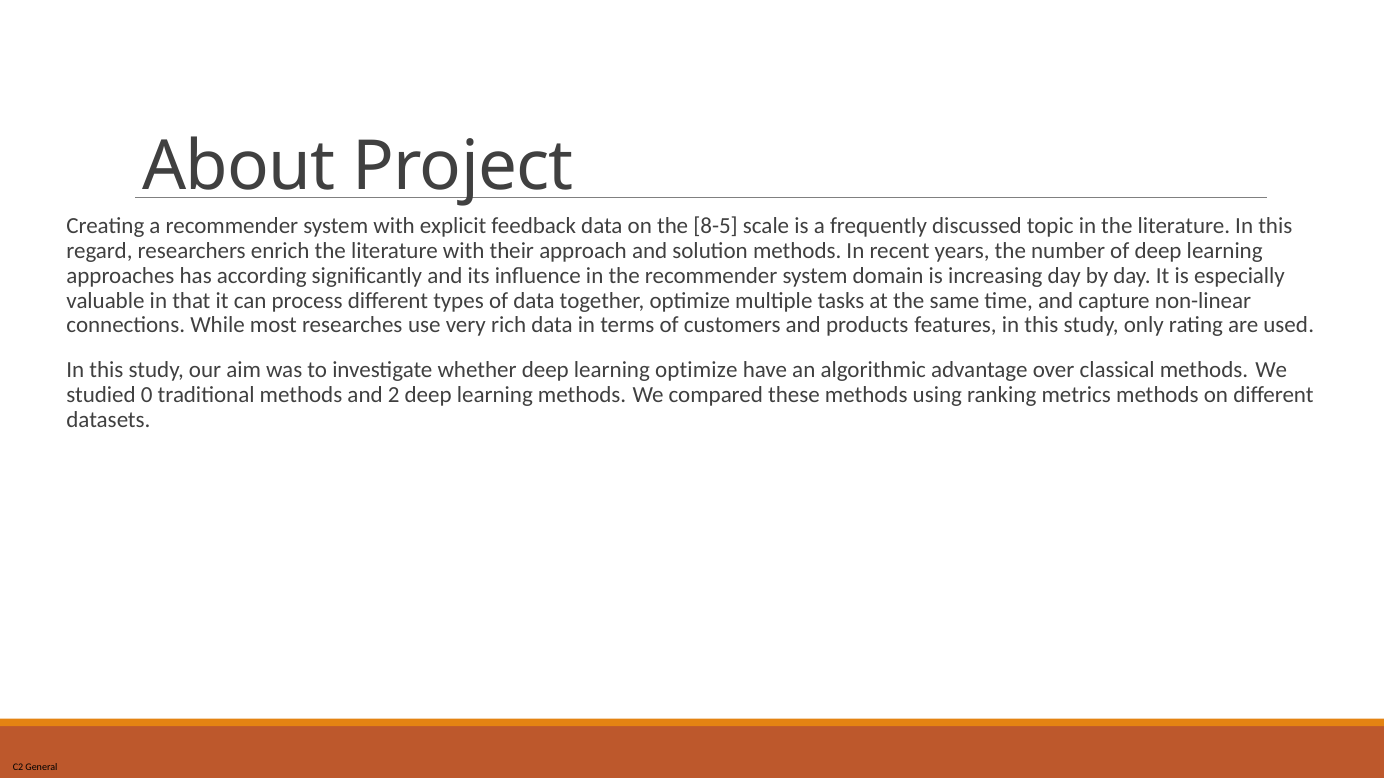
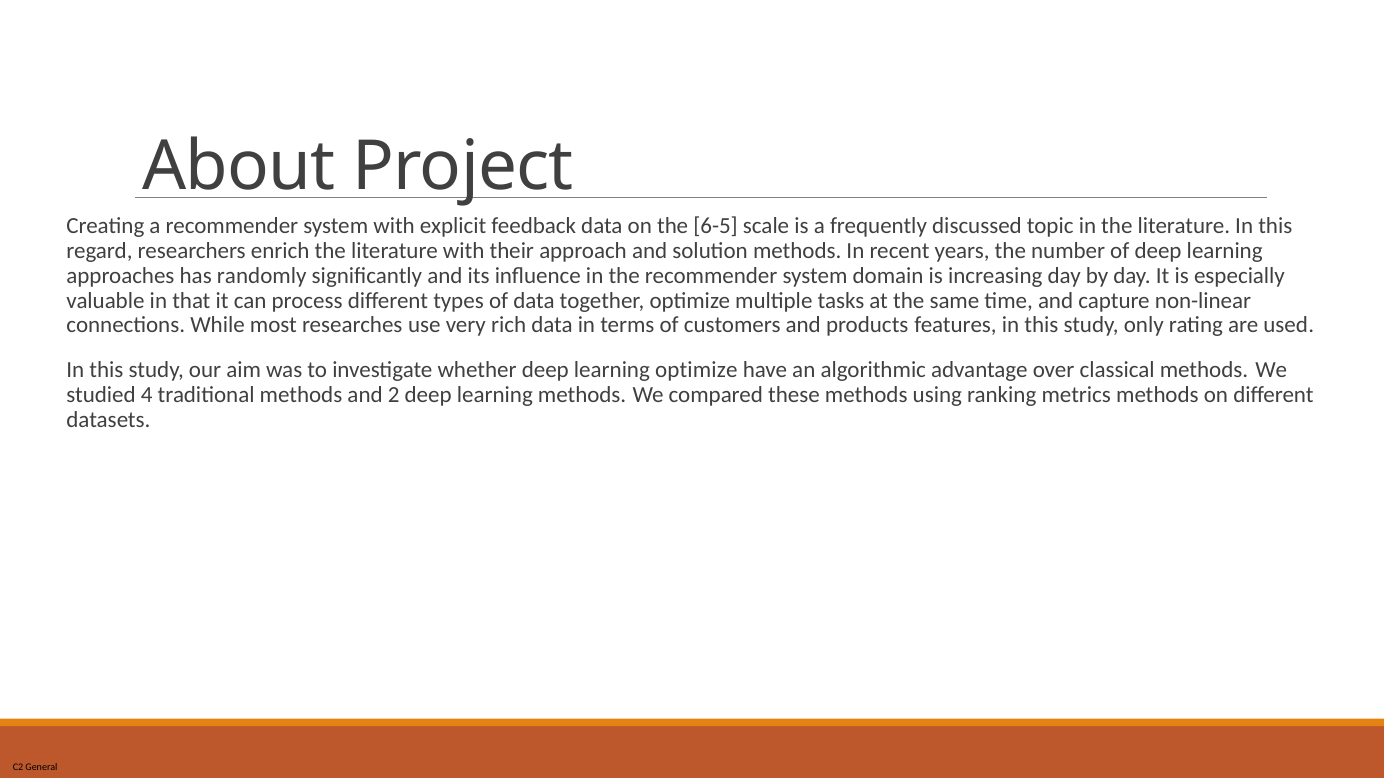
8-5: 8-5 -> 6-5 (716, 226)
according: according -> randomly (262, 276)
0: 0 -> 4 (147, 395)
